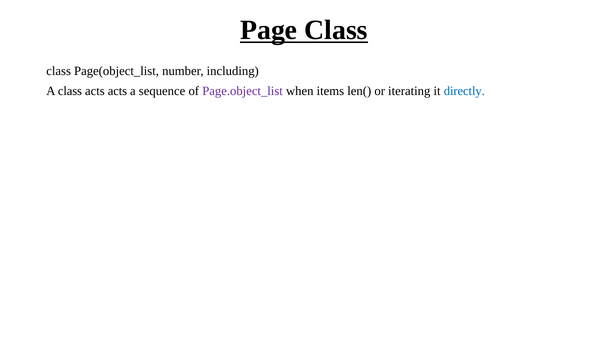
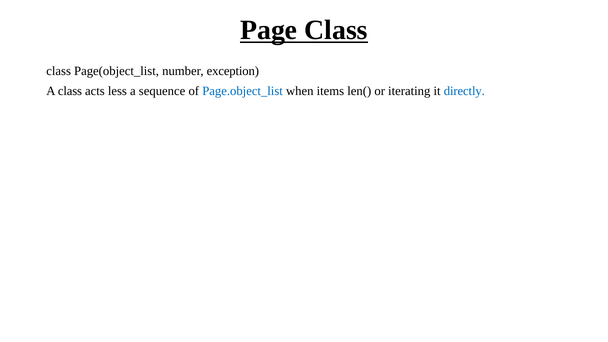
including: including -> exception (233, 71)
acts acts: acts -> less (117, 91)
Page.object_list colour: purple -> blue (243, 91)
